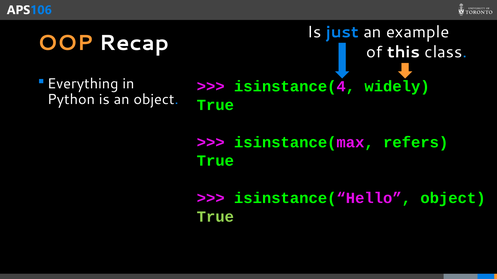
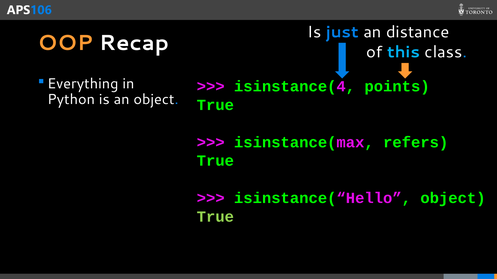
example: example -> distance (418, 32)
this colour: white -> light blue (404, 52)
widely: widely -> points (397, 87)
